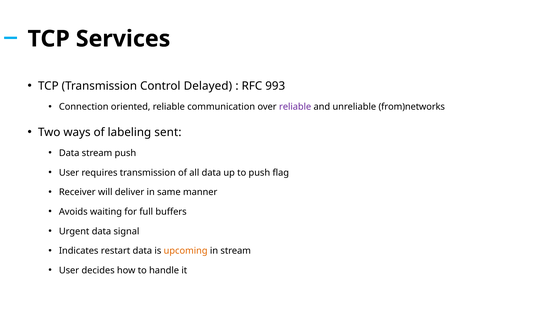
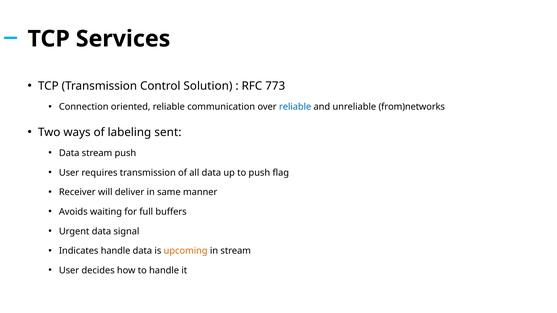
Delayed: Delayed -> Solution (208, 86)
993: 993 -> 773 (275, 86)
reliable colour: purple -> blue (295, 107)
Indicates restart: restart -> handle (116, 251)
